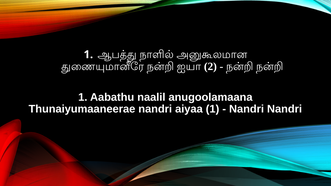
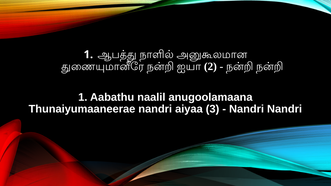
aiyaa 1: 1 -> 3 (213, 109)
